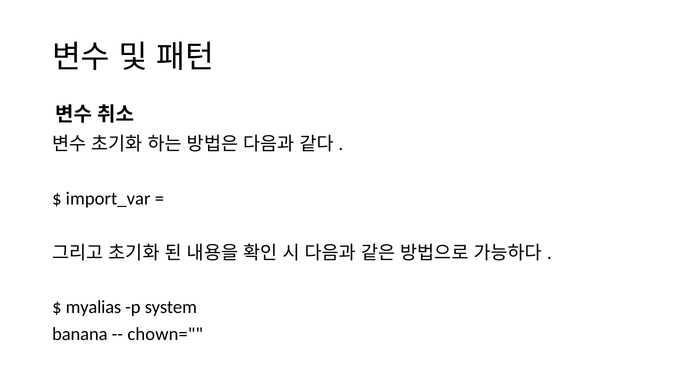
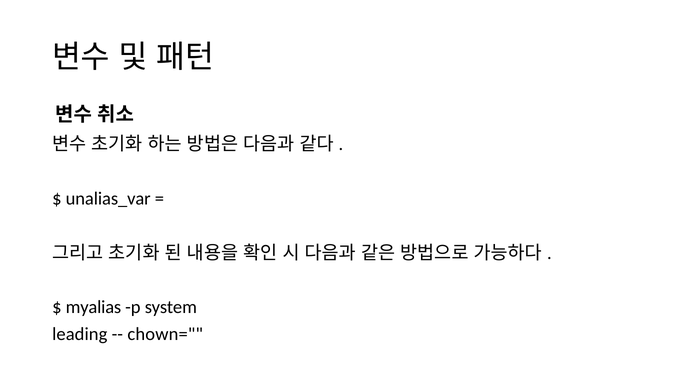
import_var: import_var -> unalias_var (108, 198)
banana: banana -> leading (80, 334)
